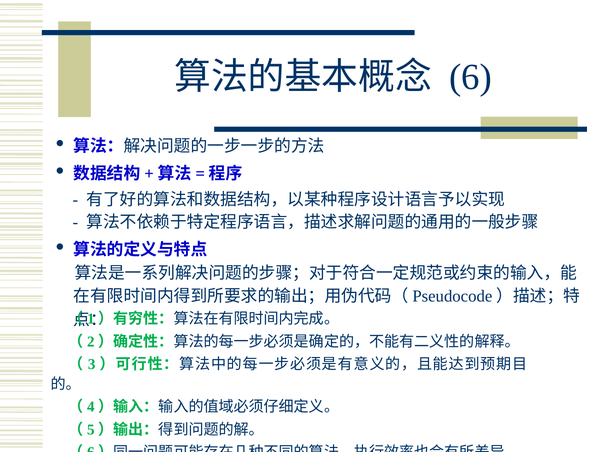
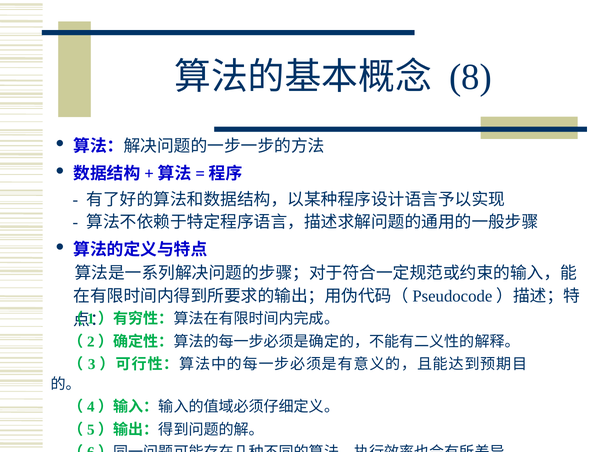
6: 6 -> 8 (471, 77)
